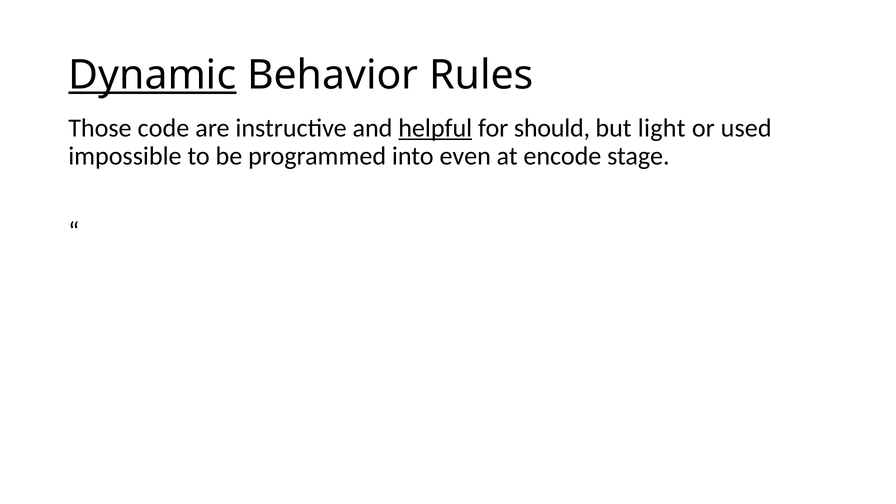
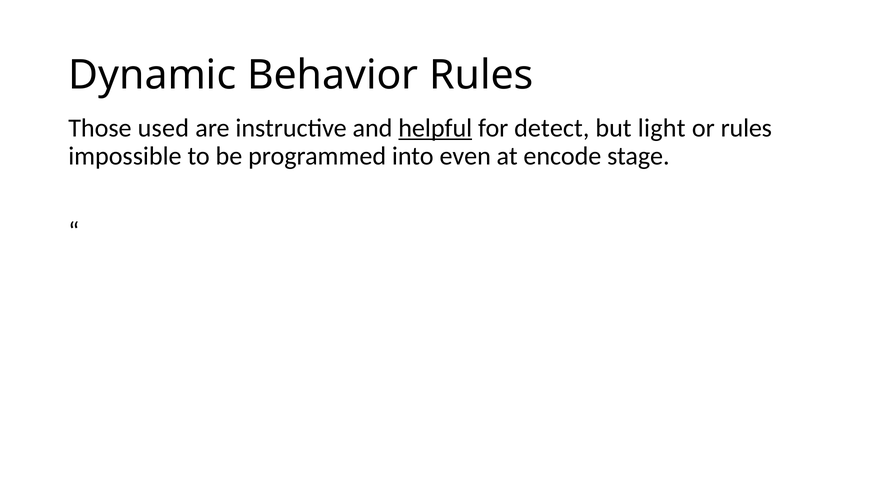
Dynamic underline: present -> none (152, 75)
code: code -> used (163, 128)
should: should -> detect (552, 128)
or used: used -> rules (746, 128)
